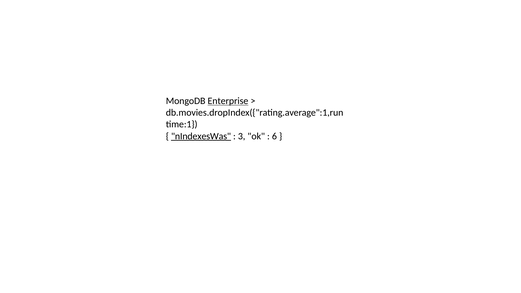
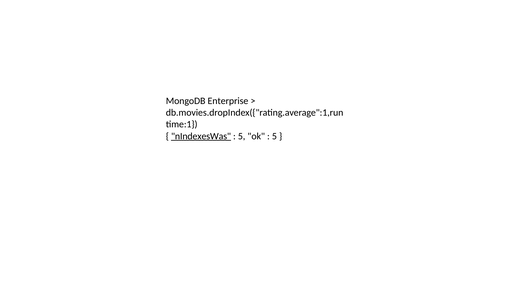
Enterprise underline: present -> none (228, 101)
3: 3 -> 5 (242, 136)
6: 6 -> 5 (274, 136)
